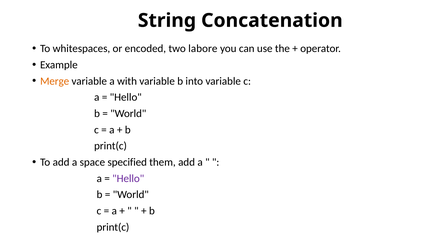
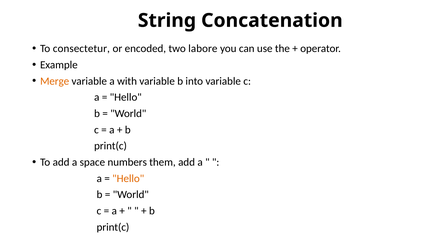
whitespaces: whitespaces -> consectetur (81, 49)
specified: specified -> numbers (127, 162)
Hello colour: purple -> orange (128, 179)
